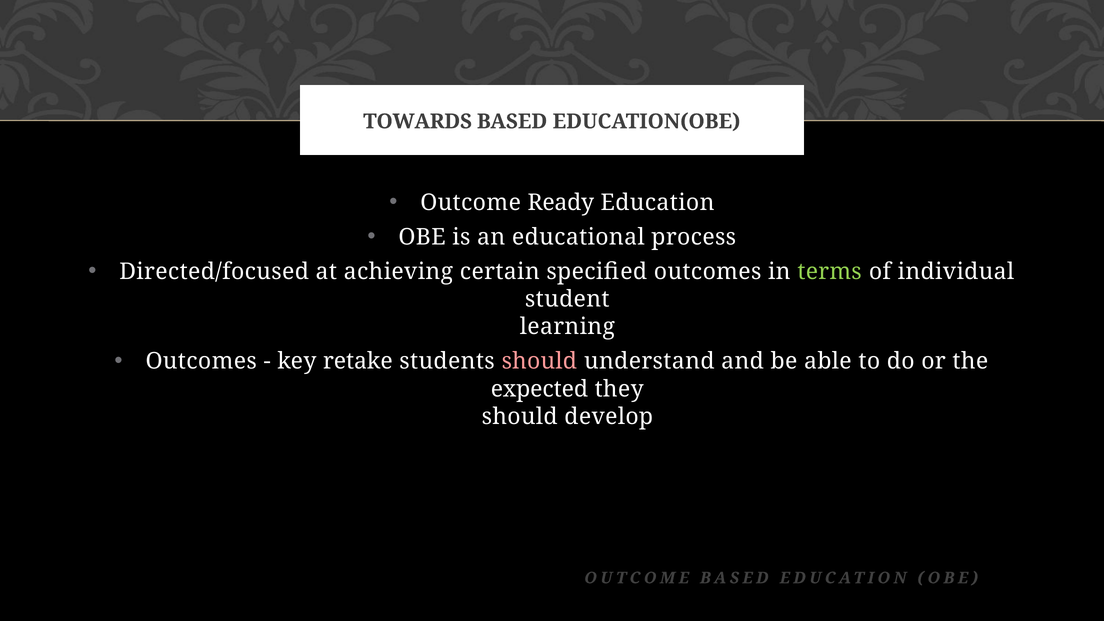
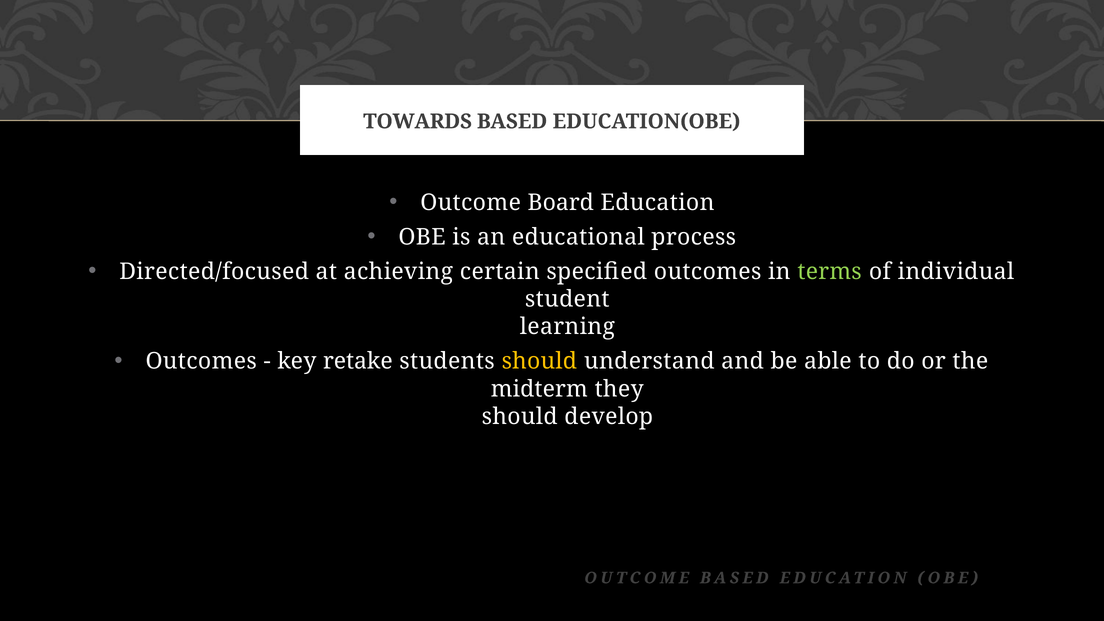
Ready: Ready -> Board (561, 203)
should colour: pink -> yellow (539, 361)
expected: expected -> midterm (539, 389)
